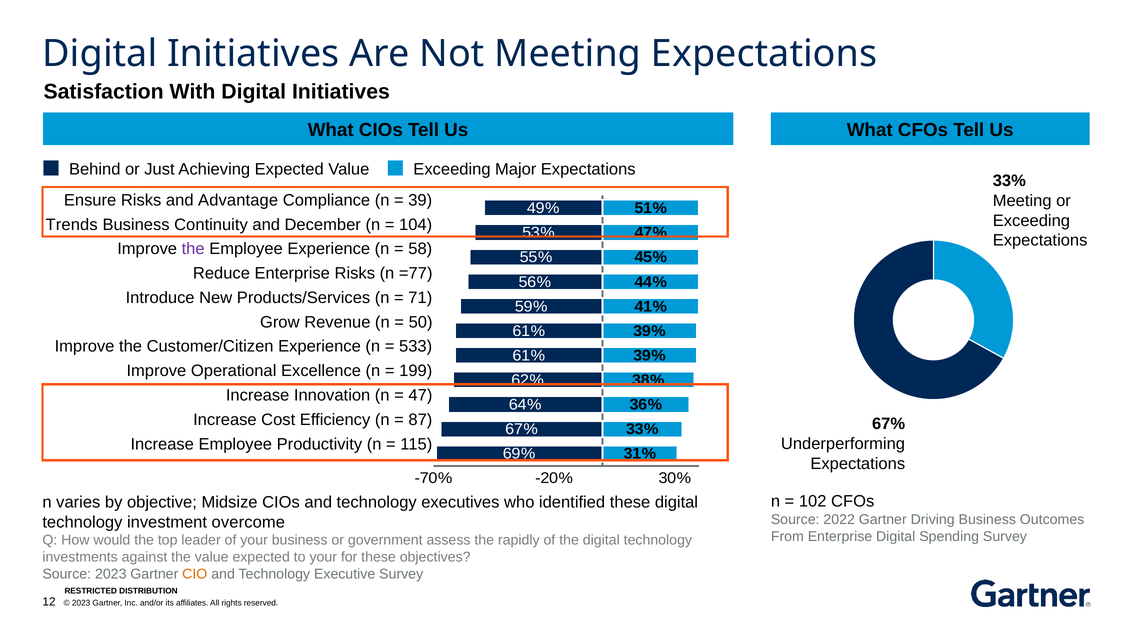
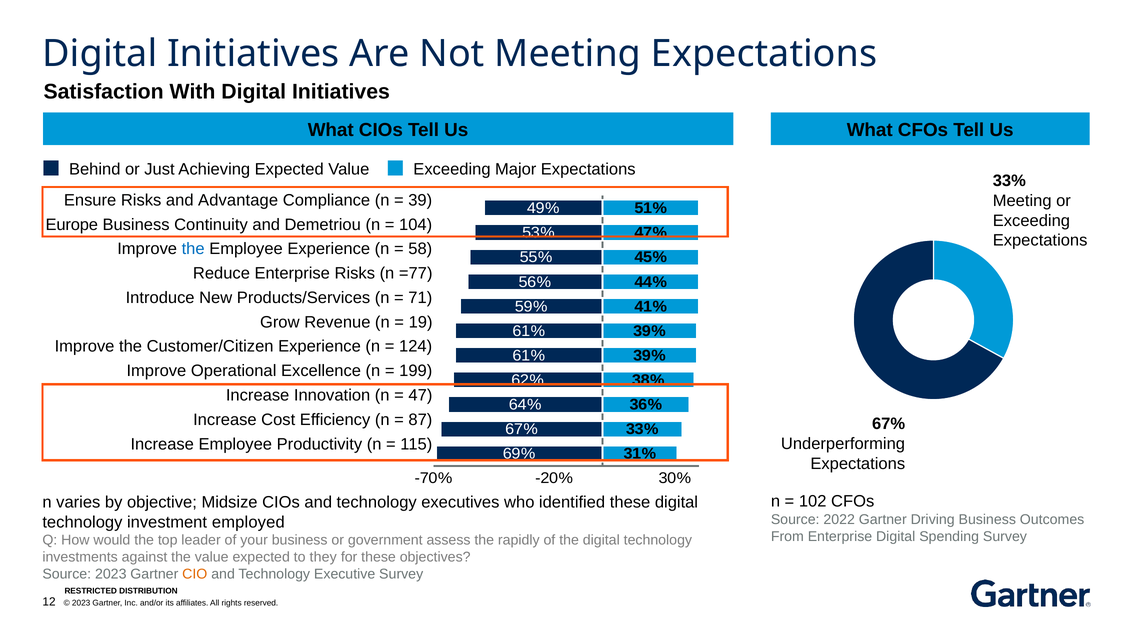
Trends: Trends -> Europe (72, 225)
December: December -> Demetriou (323, 225)
the colour: purple -> blue (193, 249)
50: 50 -> 19 (421, 322)
533: 533 -> 124 (416, 347)
overcome: overcome -> employed (248, 522)
to your: your -> they (323, 558)
